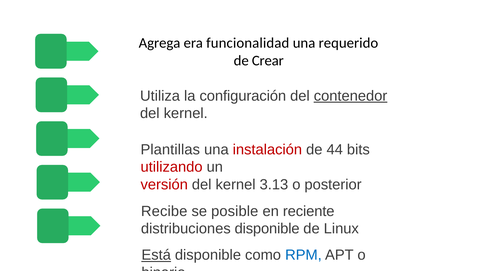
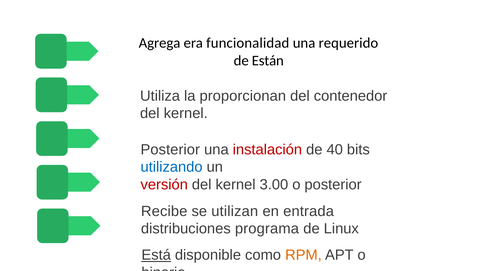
Crear: Crear -> Están (268, 61)
configuración: configuración -> proporcionan (243, 96)
contenedor underline: present -> none (351, 96)
Plantillas: Plantillas -> Posterior (170, 150)
44: 44 -> 40 (335, 150)
utilizando colour: red -> blue (172, 167)
3.13: 3.13 -> 3.00 (274, 185)
posible: posible -> utilizan (235, 212)
reciente: reciente -> entrada (309, 212)
distribuciones disponible: disponible -> programa (267, 229)
RPM colour: blue -> orange (303, 256)
